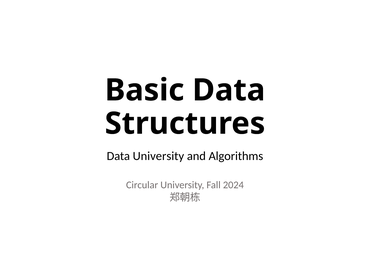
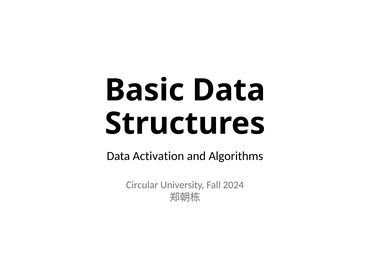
Data University: University -> Activation (158, 156)
